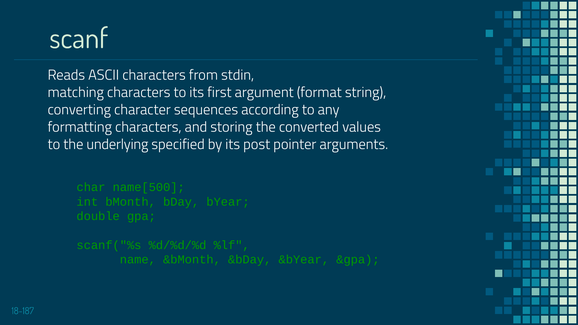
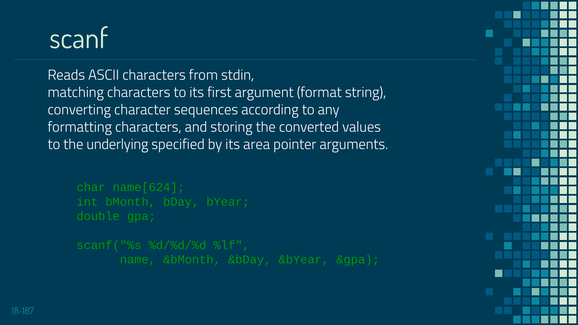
post: post -> area (257, 145)
name[500: name[500 -> name[624 (149, 187)
